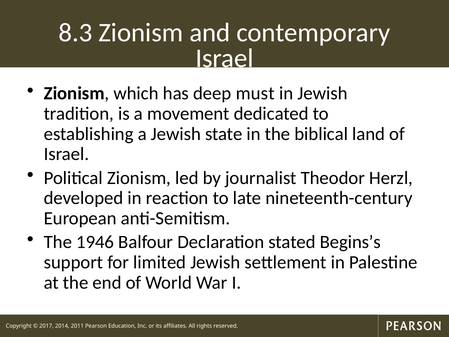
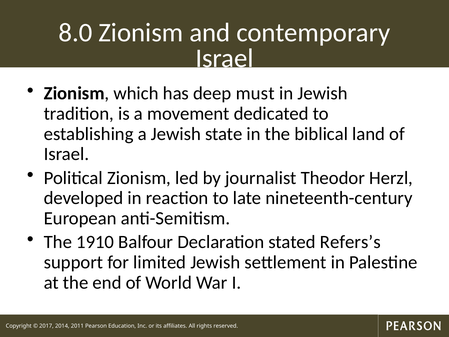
8.3: 8.3 -> 8.0 (75, 33)
1946: 1946 -> 1910 (95, 242)
Begins’s: Begins’s -> Refers’s (350, 242)
